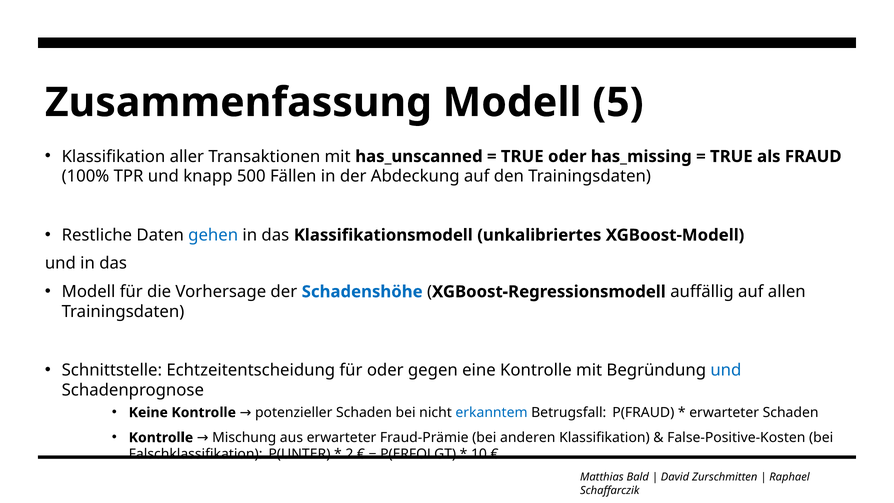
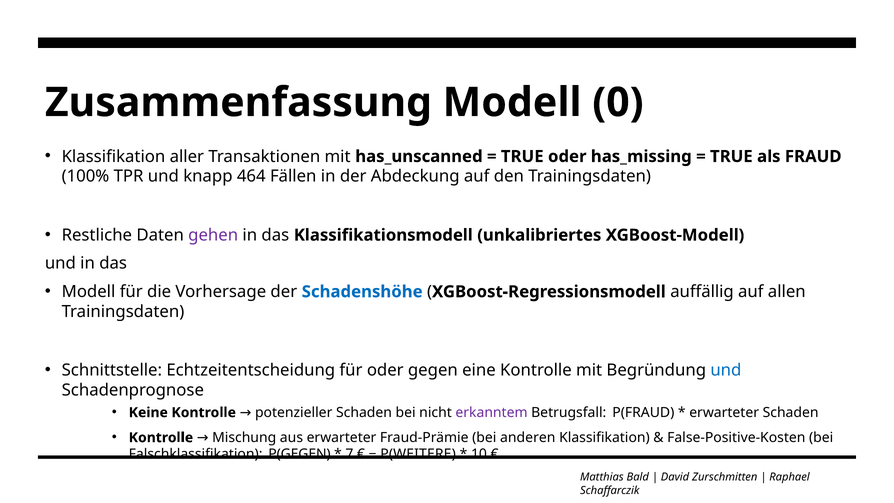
5: 5 -> 0 (618, 103)
500: 500 -> 464 (251, 176)
gehen colour: blue -> purple (213, 235)
erkanntem colour: blue -> purple (492, 412)
P(UNTER: P(UNTER -> P(GEGEN (300, 454)
2: 2 -> 7 (349, 454)
P(ERFOLGT: P(ERFOLGT -> P(WEITERE (418, 454)
